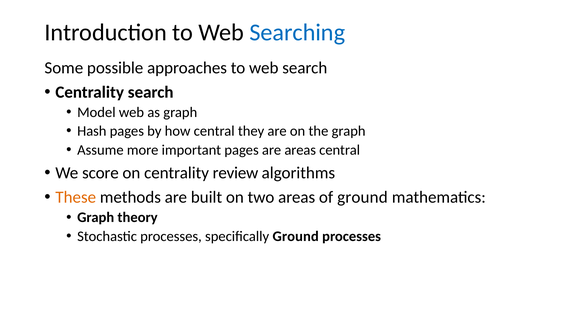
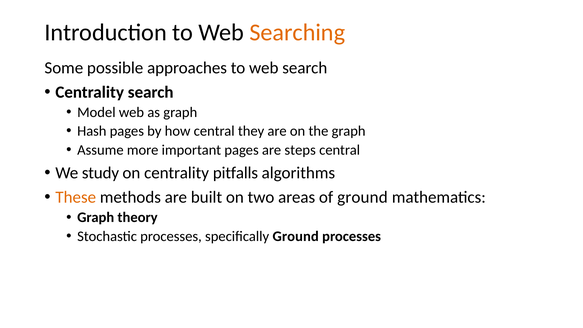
Searching colour: blue -> orange (297, 32)
are areas: areas -> steps (300, 150)
score: score -> study (100, 173)
review: review -> pitfalls (235, 173)
